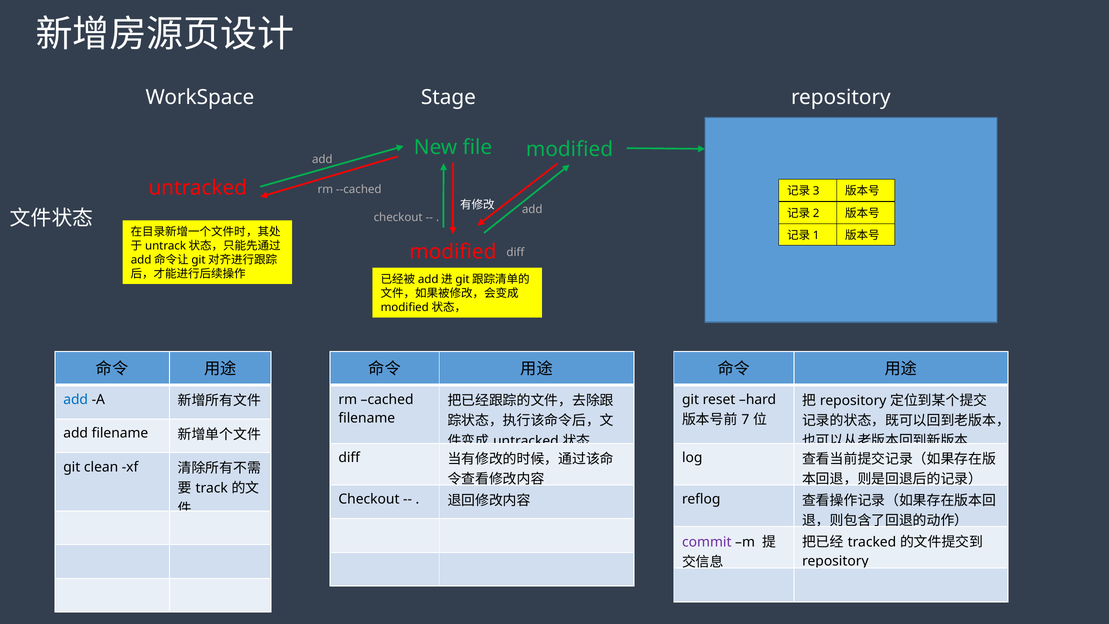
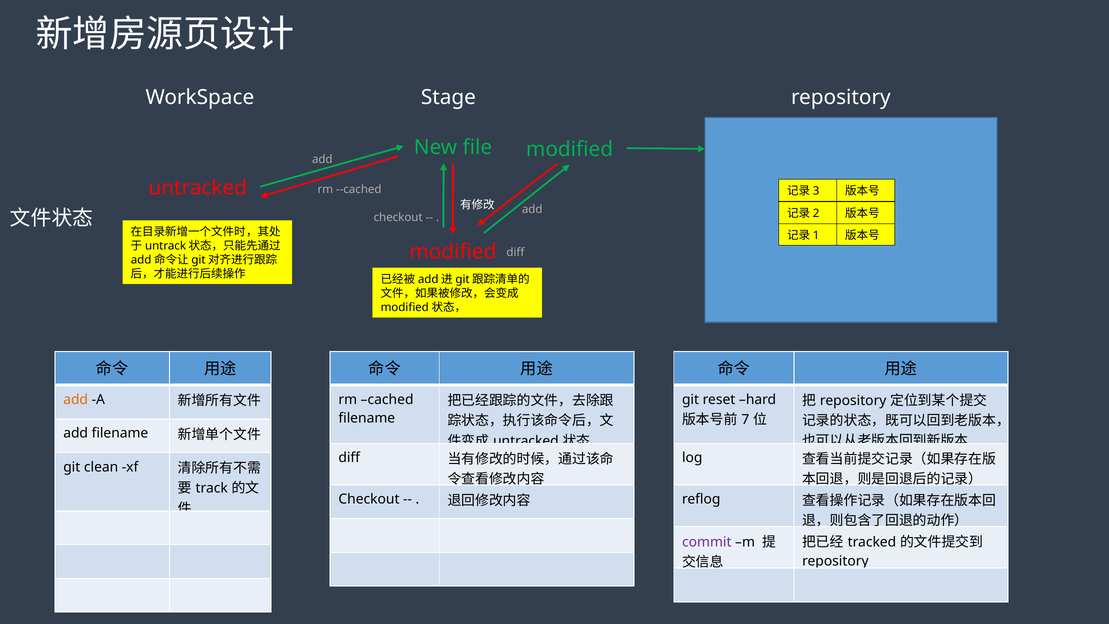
add colour: blue -> orange (76, 399)
